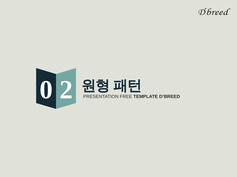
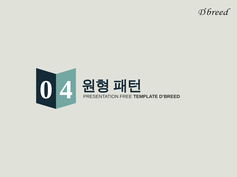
2: 2 -> 4 (66, 90)
